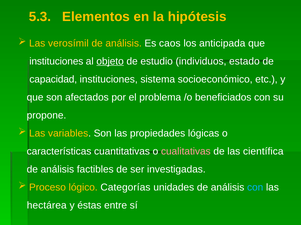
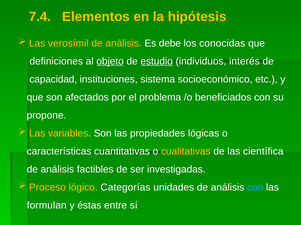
5.3: 5.3 -> 7.4 (40, 17)
caos: caos -> debe (170, 43)
anticipada: anticipada -> conocidas (222, 43)
instituciones: instituciones -> definiciones (56, 61)
estudio underline: none -> present (157, 61)
estado: estado -> interés (244, 61)
cualitativas colour: pink -> yellow (186, 152)
hectárea: hectárea -> formulan (47, 206)
